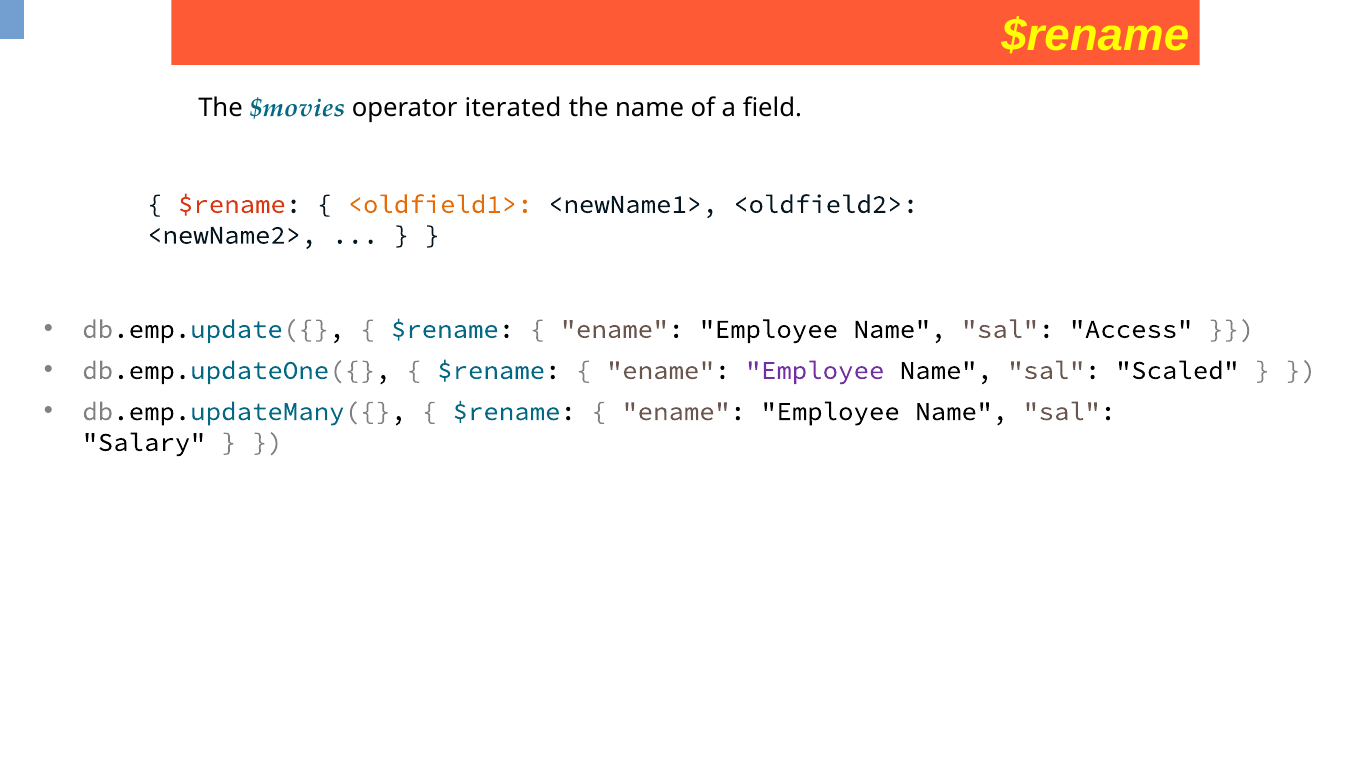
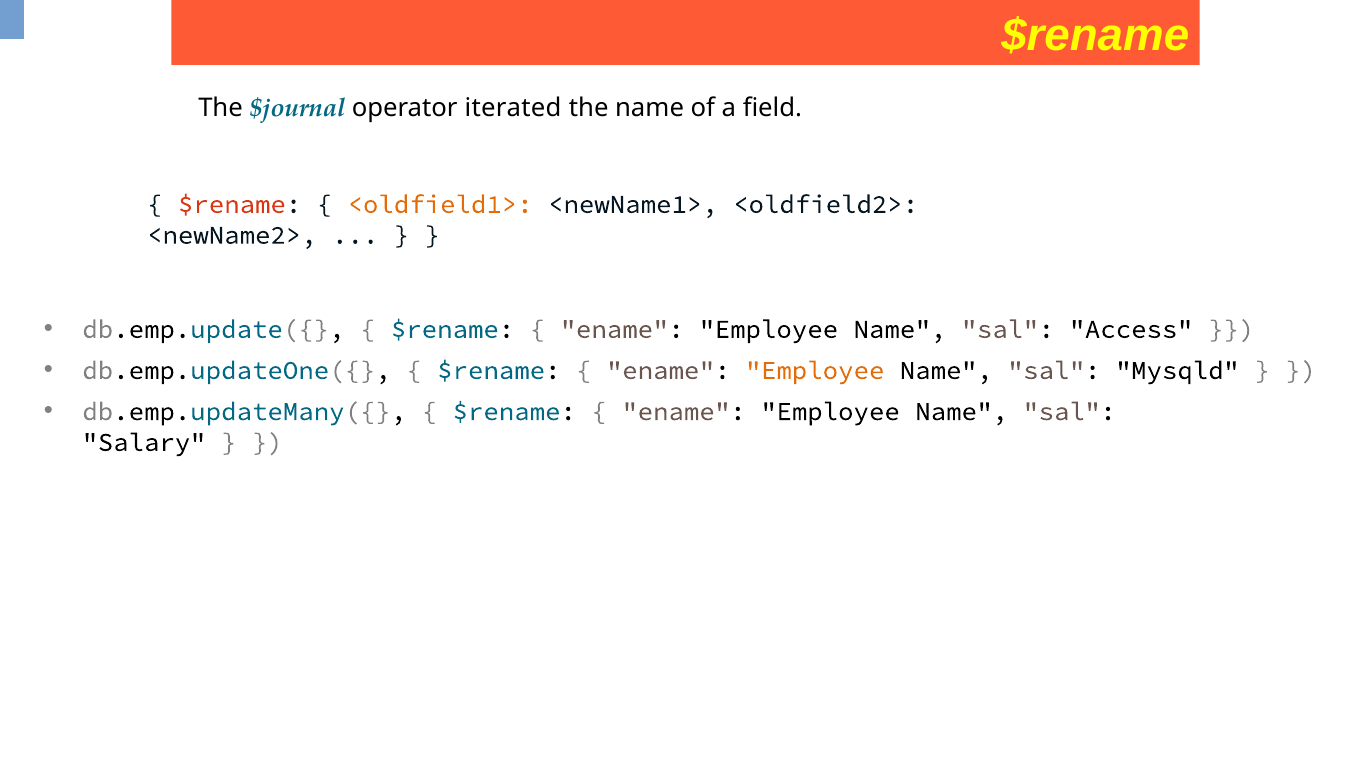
$movies: $movies -> $journal (298, 108)
Employee colour: purple -> orange (815, 371)
Scaled: Scaled -> Mysqld (1177, 371)
